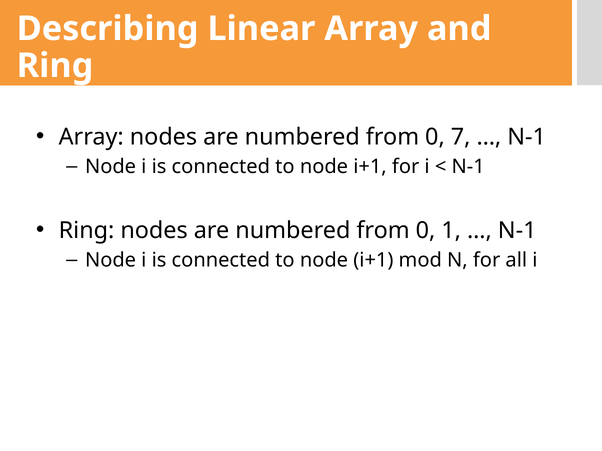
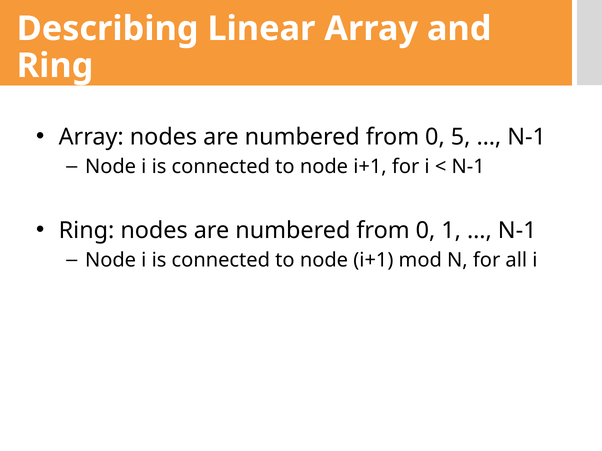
7: 7 -> 5 (461, 137)
